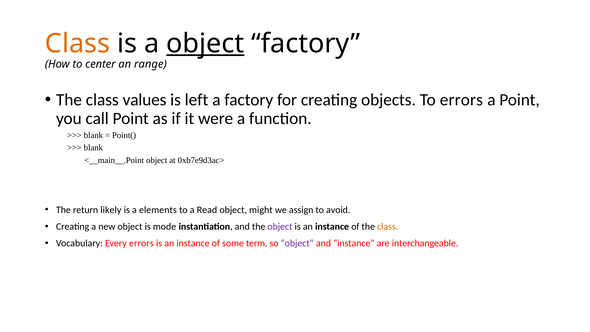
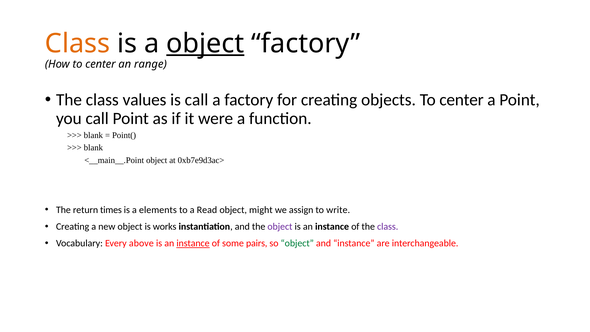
is left: left -> call (197, 100)
objects To errors: errors -> center (462, 100)
likely: likely -> times (111, 210)
avoid: avoid -> write (338, 210)
mode: mode -> works (165, 227)
class colour: orange -> purple (388, 227)
Every errors: errors -> above (141, 243)
instance underline: none -> present (193, 243)
term: term -> pairs (257, 243)
object colour: purple -> green (297, 243)
